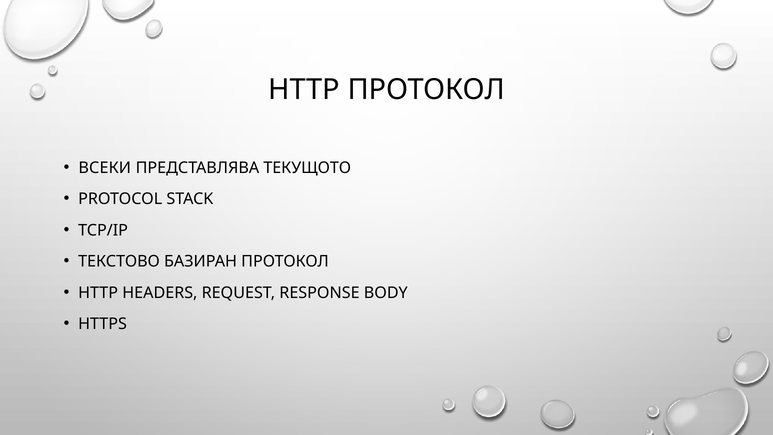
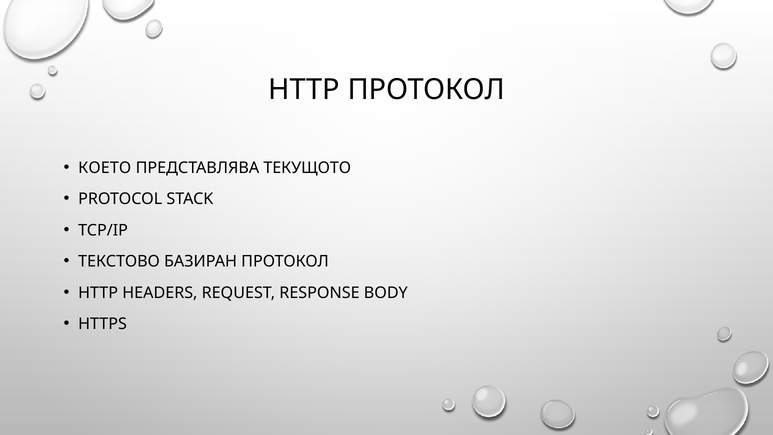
ВСЕКИ: ВСЕКИ -> КОЕТО (105, 168)
